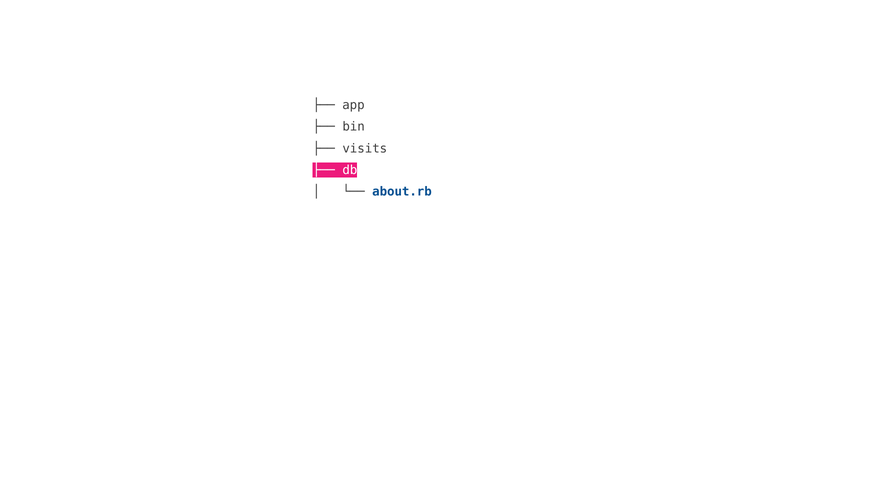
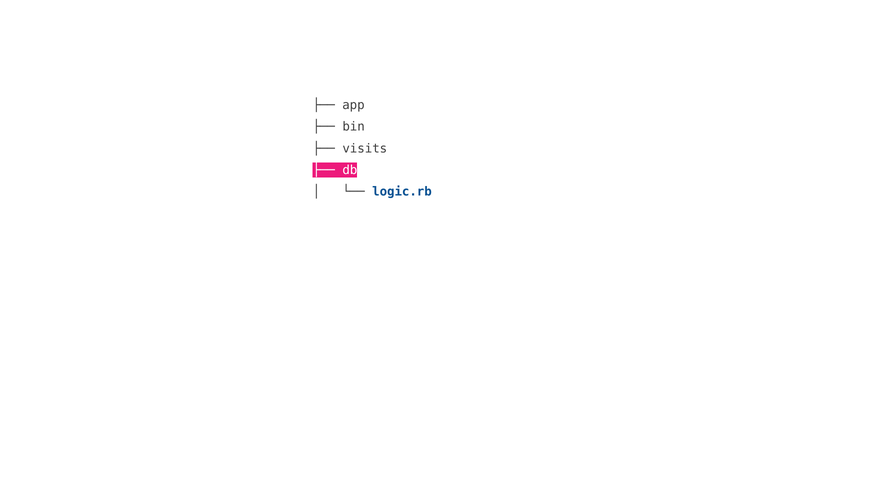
about.rb: about.rb -> logic.rb (402, 192)
